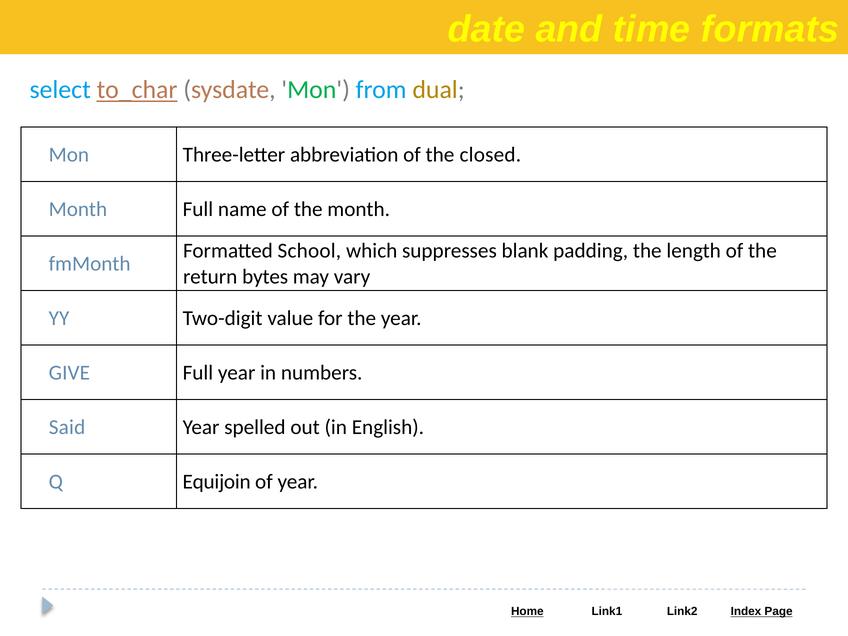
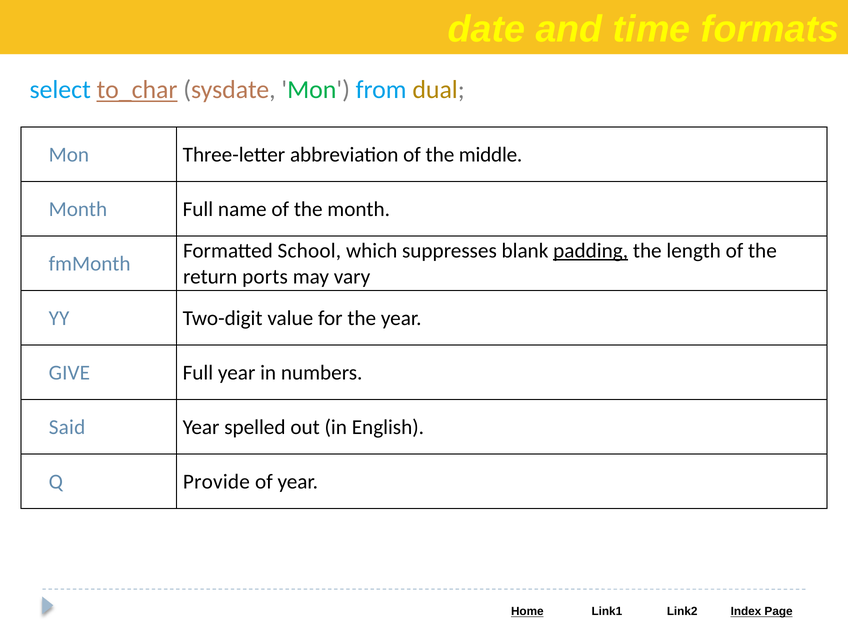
closed: closed -> middle (491, 155)
padding underline: none -> present (591, 251)
bytes: bytes -> ports (265, 277)
Equijoin: Equijoin -> Provide (216, 482)
